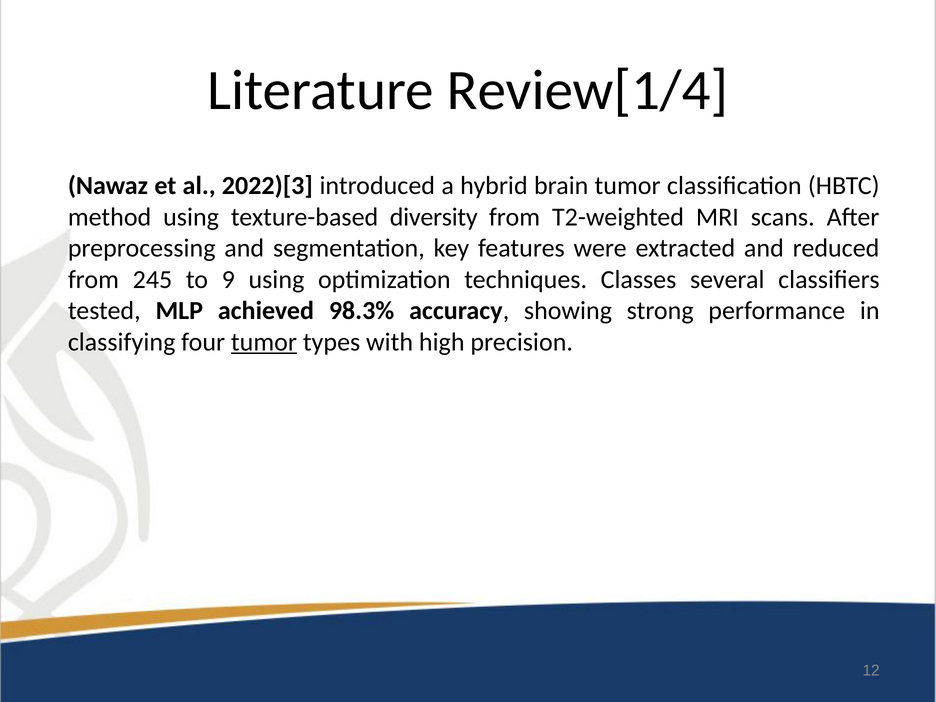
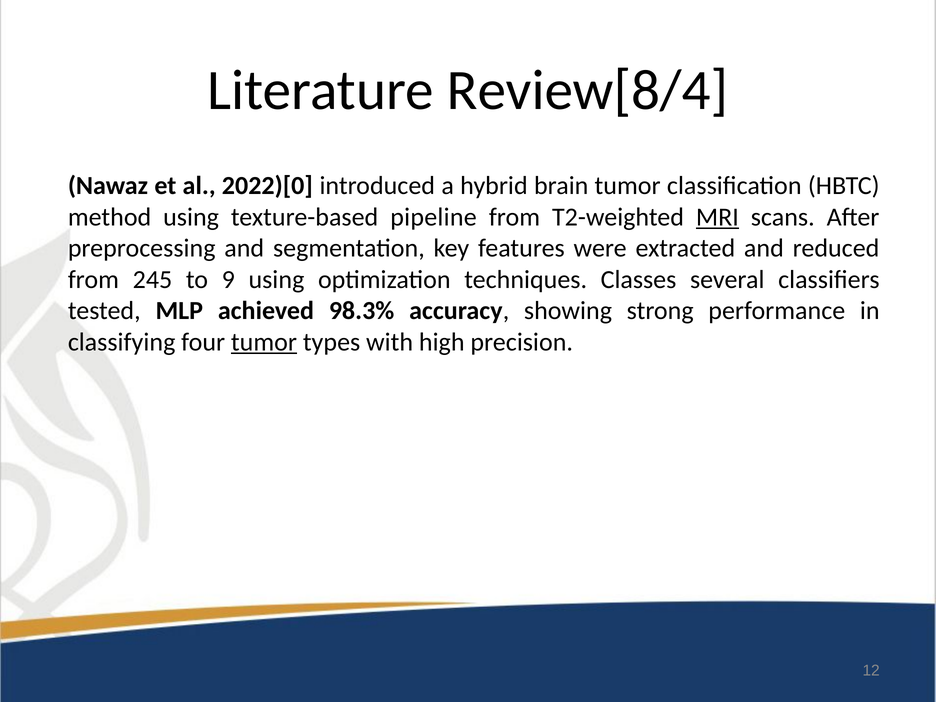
Review[1/4: Review[1/4 -> Review[8/4 (587, 91)
2022)[3: 2022)[3 -> 2022)[0 (267, 186)
diversity: diversity -> pipeline (433, 217)
MRI underline: none -> present (717, 217)
